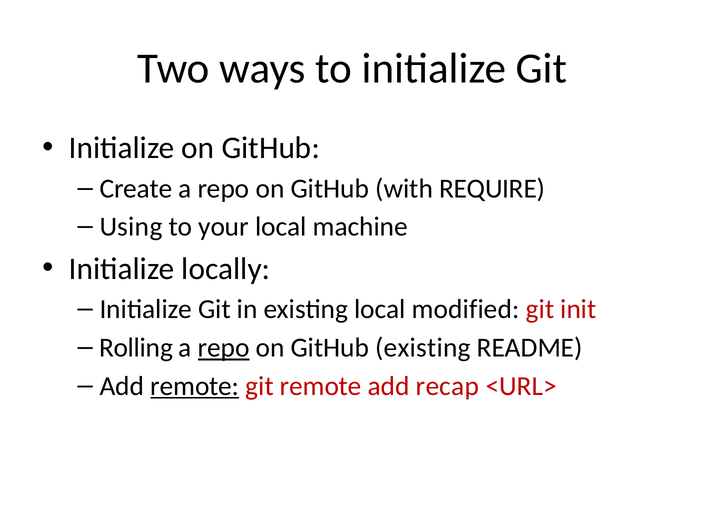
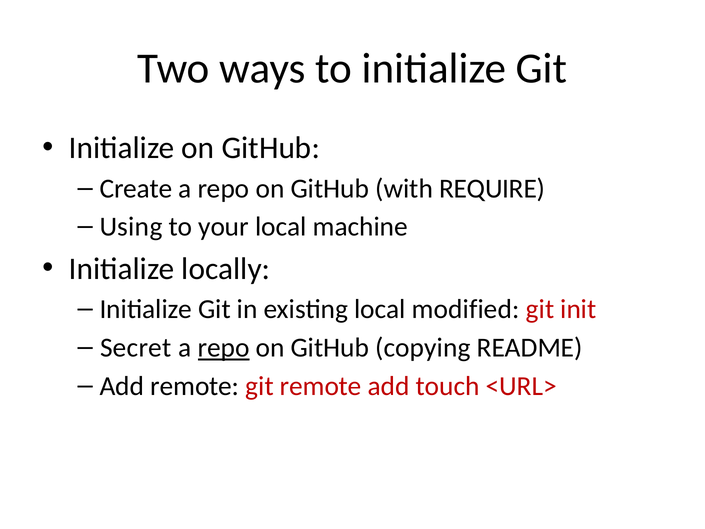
Rolling: Rolling -> Secret (136, 348)
GitHub existing: existing -> copying (423, 348)
remote underline: present -> none (195, 386)
recap: recap -> touch (448, 386)
